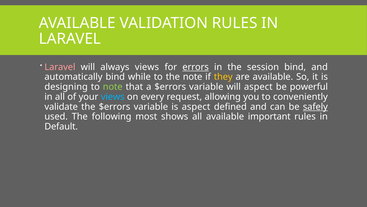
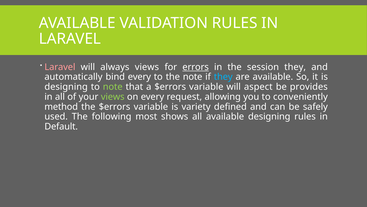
session bind: bind -> they (295, 67)
bind while: while -> every (139, 77)
they colour: yellow -> light blue (223, 77)
powerful: powerful -> provides (309, 87)
views colour: light blue -> light green (113, 97)
validate: validate -> method (61, 106)
is aspect: aspect -> variety (196, 106)
safely underline: present -> none (315, 106)
available important: important -> designing (269, 116)
